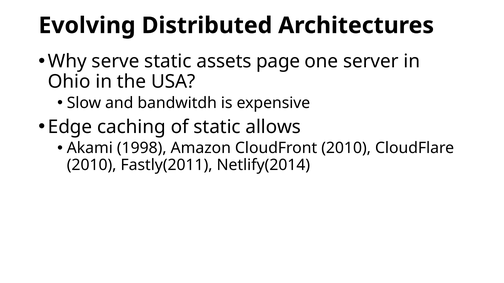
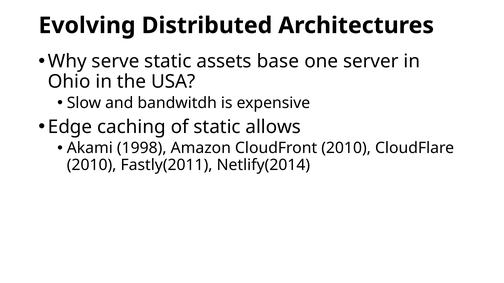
page: page -> base (278, 61)
